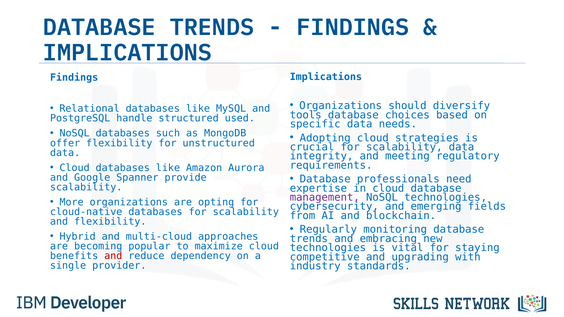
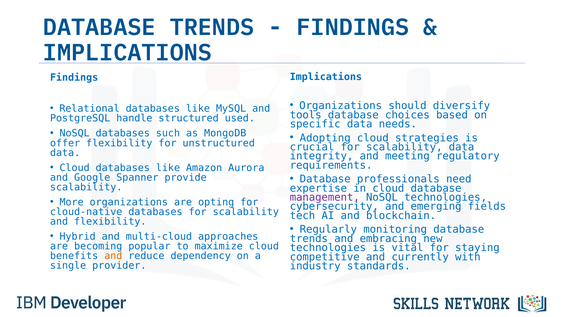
from: from -> tech (302, 216)
and colour: red -> orange (113, 256)
upgrading: upgrading -> currently (420, 257)
